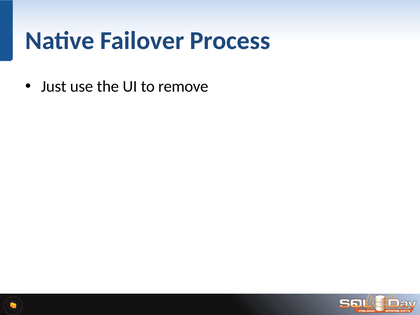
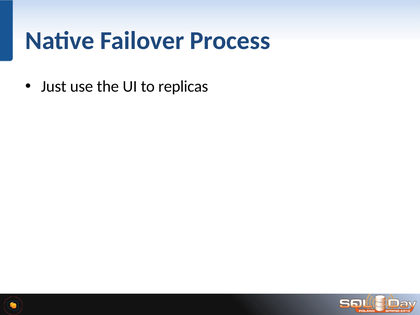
remove: remove -> replicas (183, 87)
